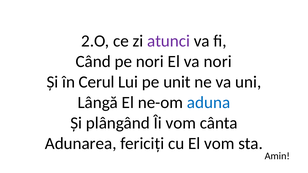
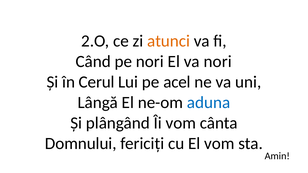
atunci colour: purple -> orange (169, 41)
unit: unit -> acel (177, 82)
Adunarea: Adunarea -> Domnului (81, 144)
